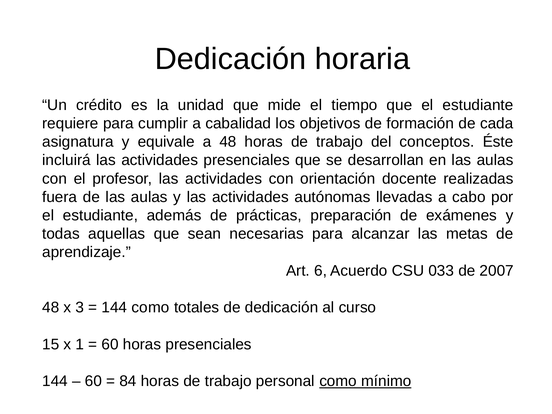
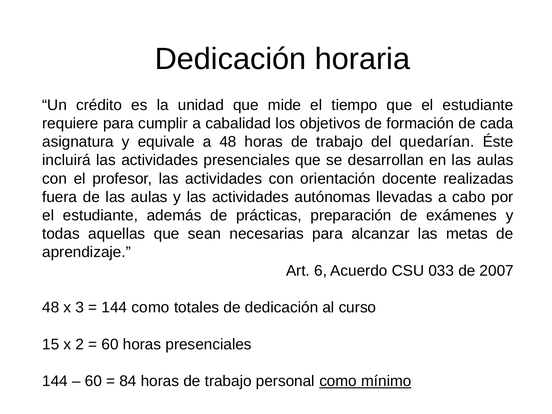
conceptos: conceptos -> quedarían (437, 142)
1: 1 -> 2 (80, 344)
